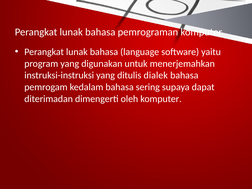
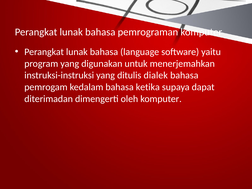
sering: sering -> ketika (148, 87)
